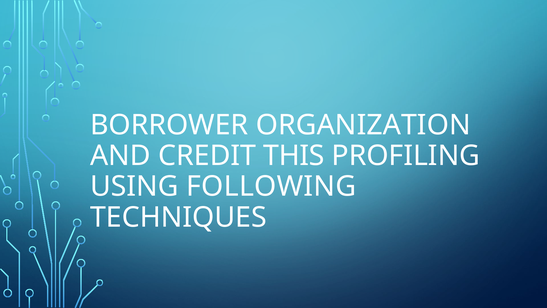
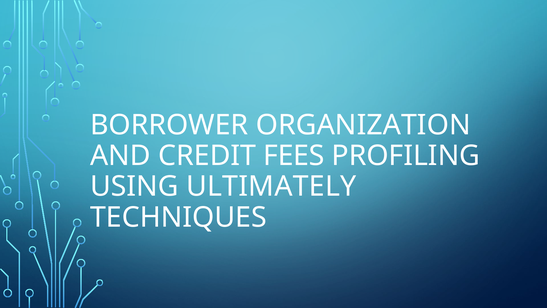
THIS: THIS -> FEES (294, 156)
FOLLOWING: FOLLOWING -> ULTIMATELY (271, 186)
